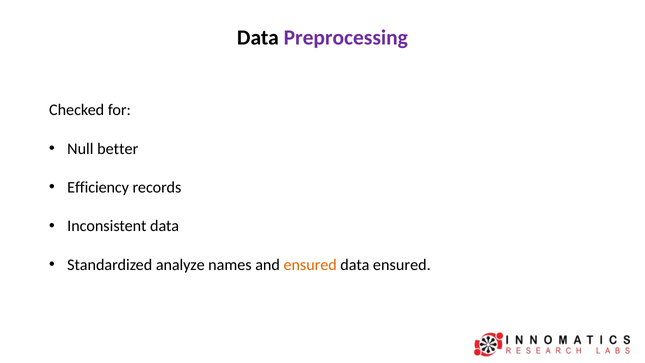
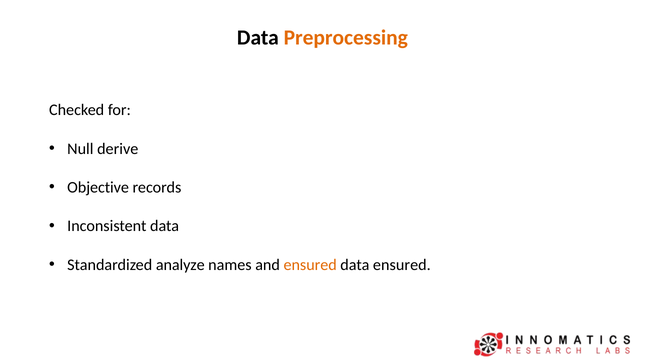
Preprocessing colour: purple -> orange (346, 38)
better: better -> derive (118, 149)
Efficiency: Efficiency -> Objective (98, 187)
